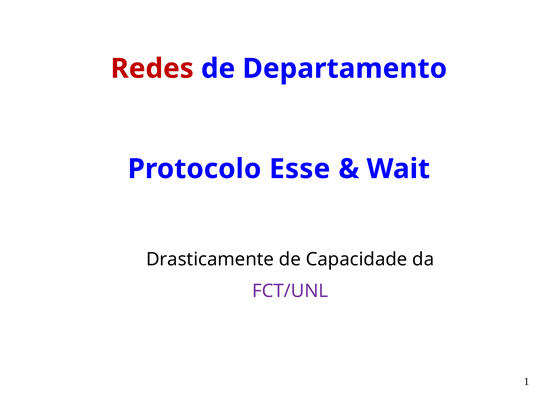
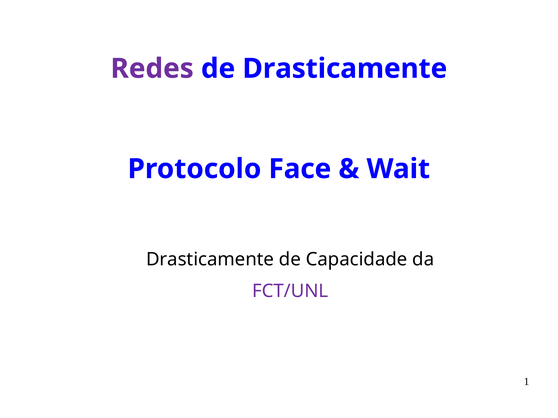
Redes colour: red -> purple (152, 69)
de Departamento: Departamento -> Drasticamente (345, 69)
Esse: Esse -> Face (300, 169)
